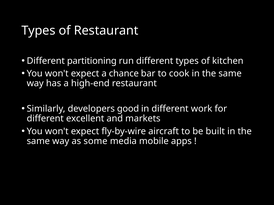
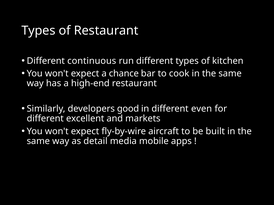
partitioning: partitioning -> continuous (92, 61)
work: work -> even (202, 109)
some: some -> detail (96, 141)
